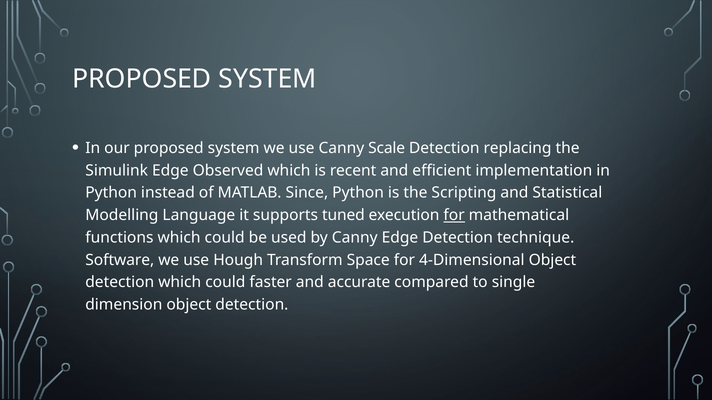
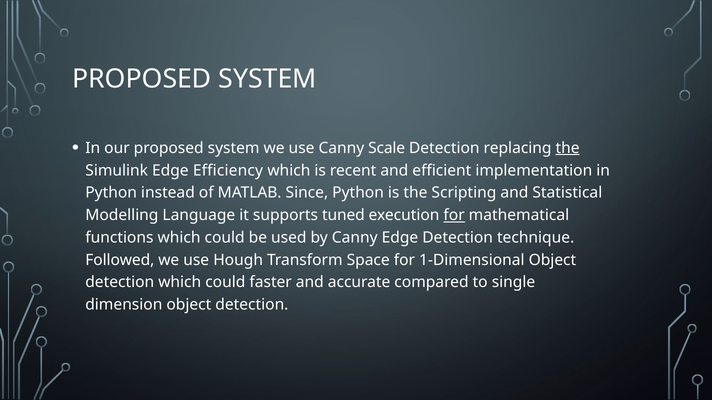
the underline: none -> present (568, 148)
Observed: Observed -> Efficiency (228, 171)
Software: Software -> Followed (120, 260)
4-Dimensional: 4-Dimensional -> 1-Dimensional (472, 260)
